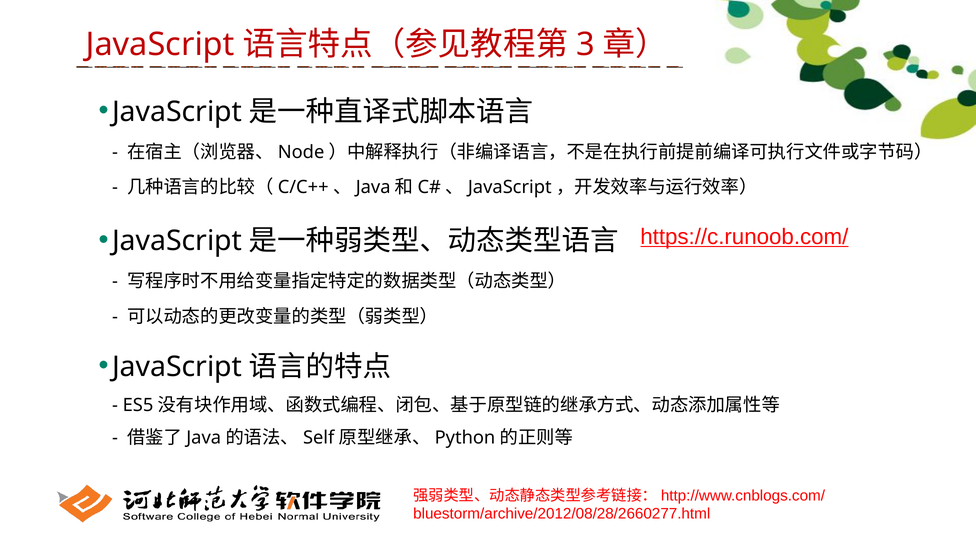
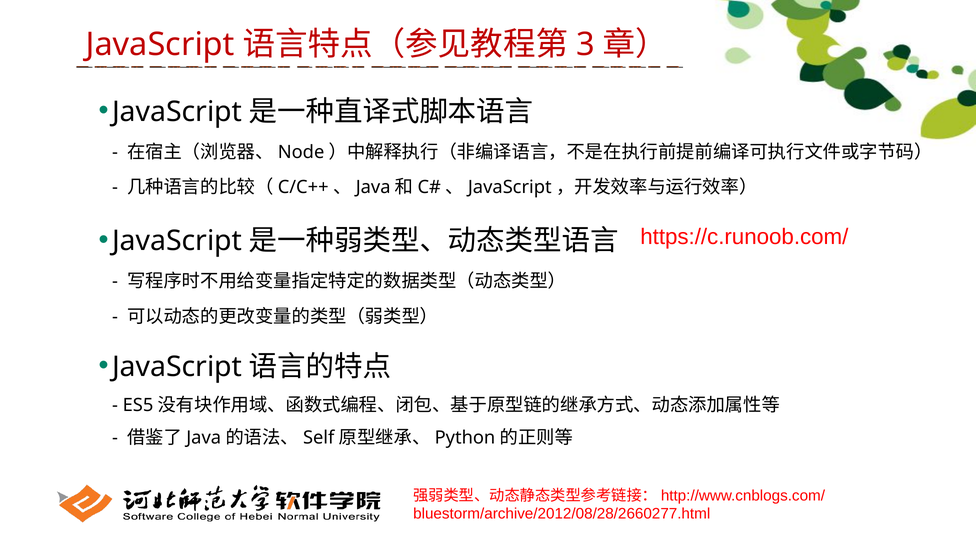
https://c.runoob.com/ underline: present -> none (744, 237)
